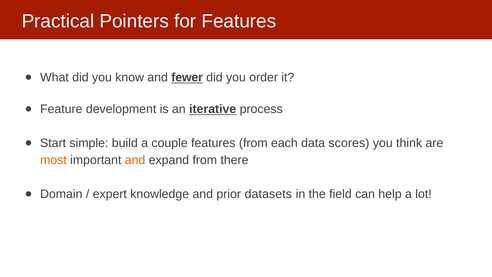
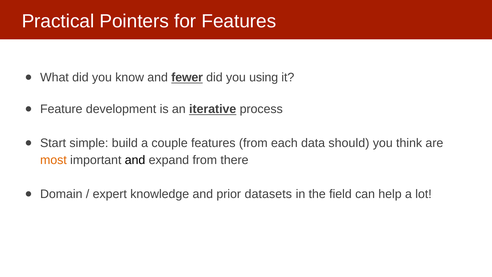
order: order -> using (264, 77)
scores: scores -> should (349, 143)
and colour: orange -> black (135, 160)
